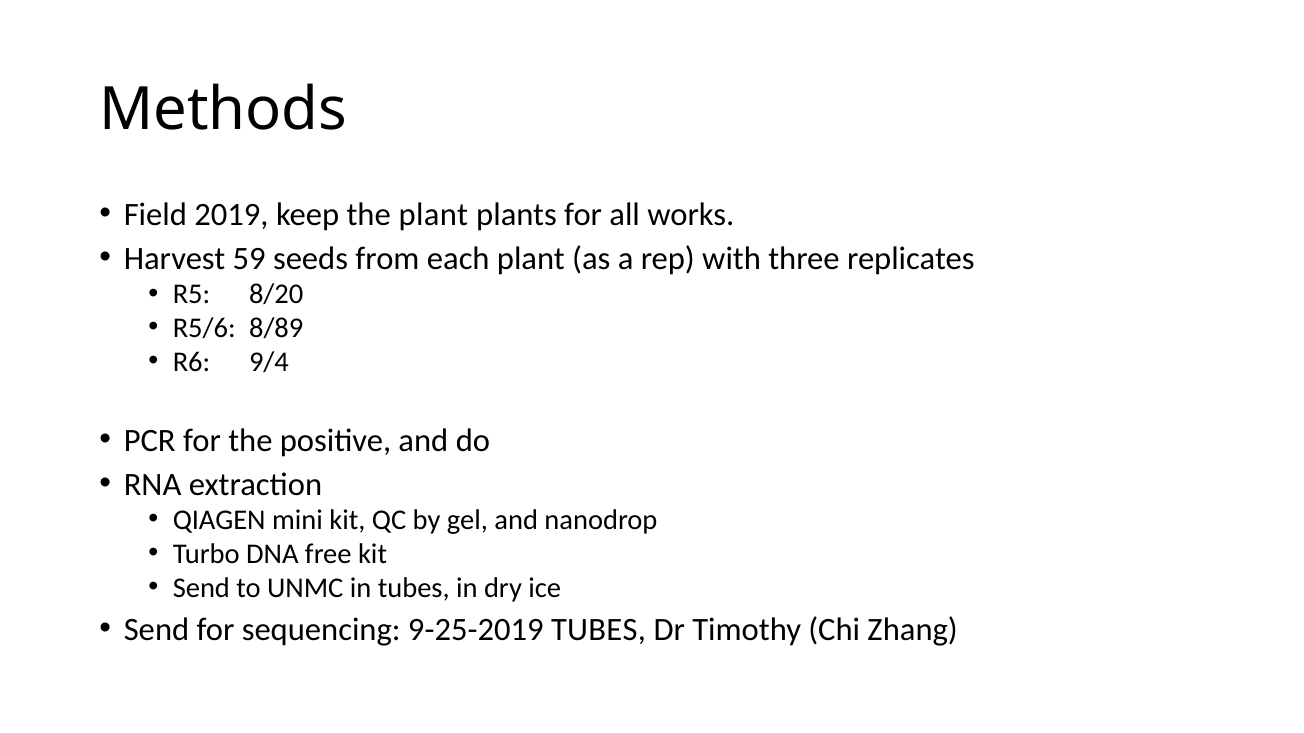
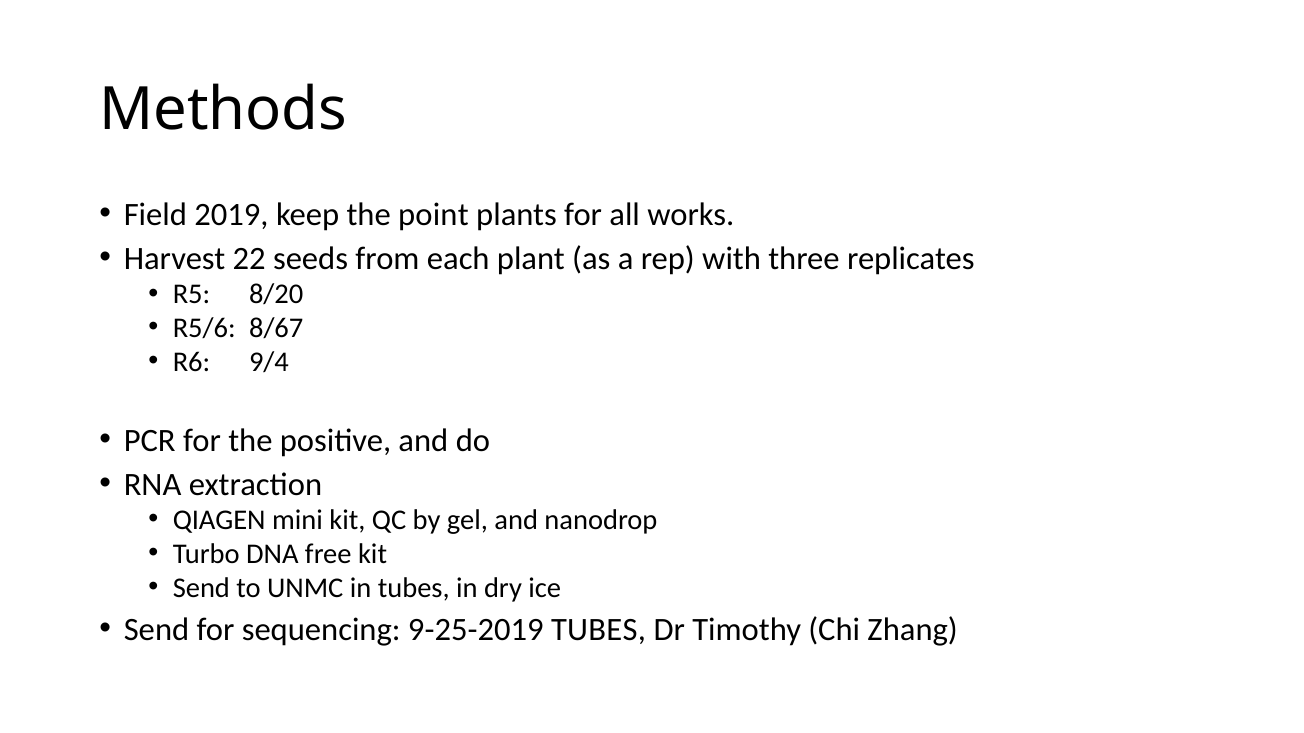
the plant: plant -> point (433, 215)
59: 59 -> 22 (249, 259)
8/89: 8/89 -> 8/67 (276, 328)
